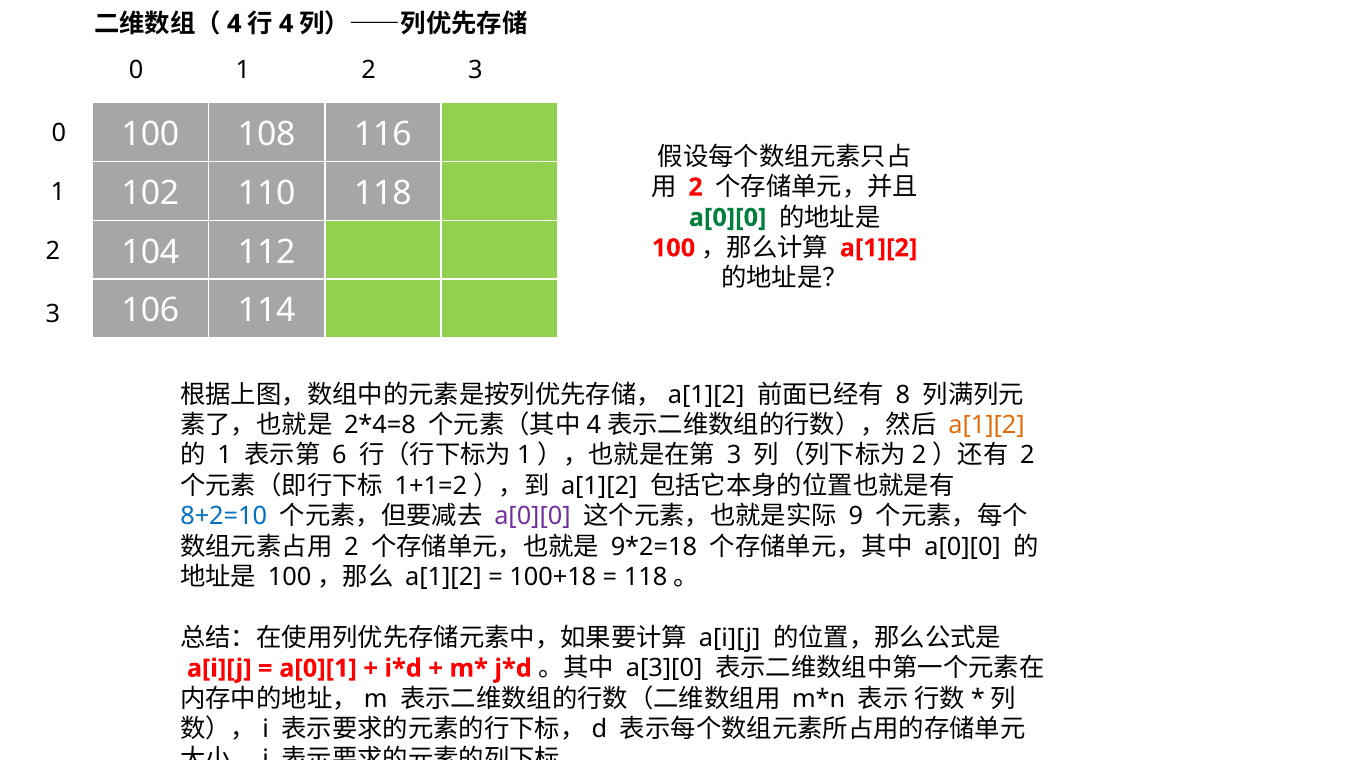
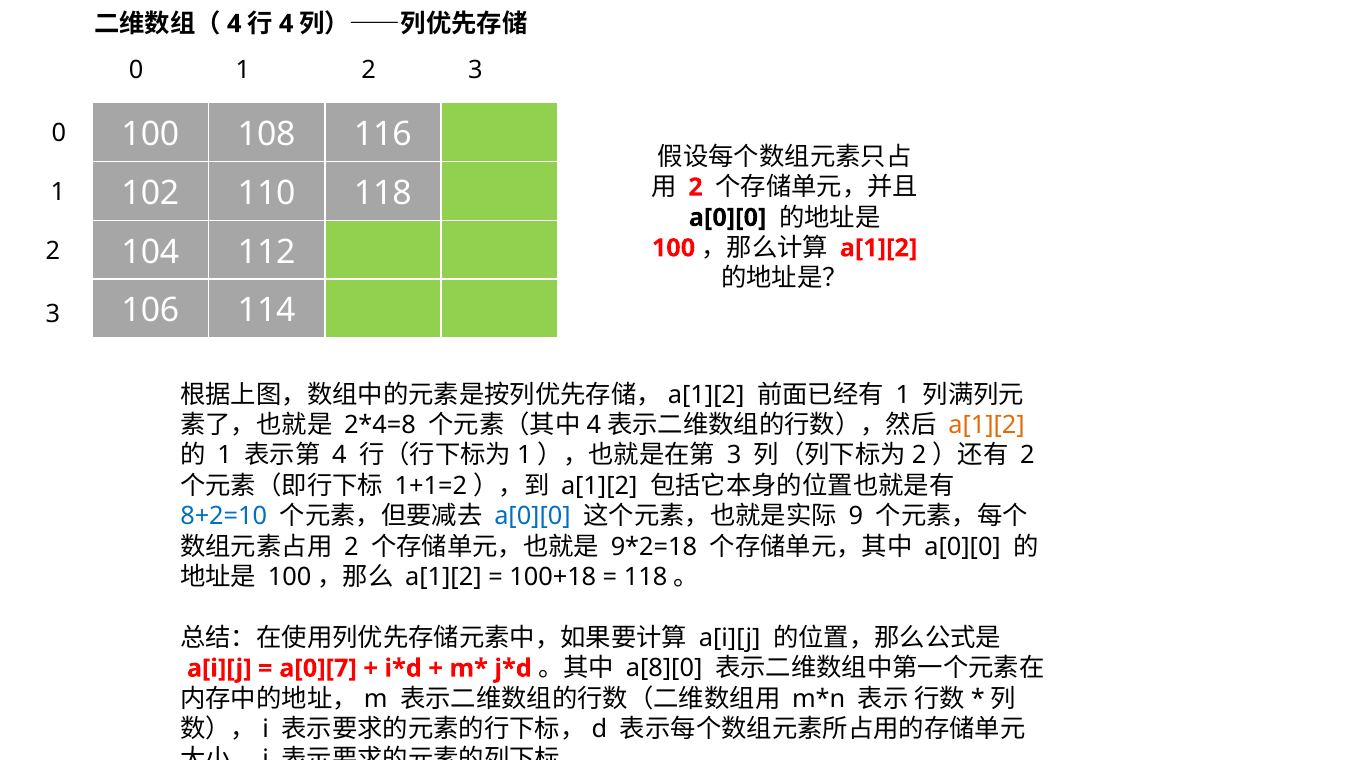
a[0][0 colour: green -> black (728, 218)
8: 8 -> 1 (903, 395)
6: 6 -> 4 (339, 456)
a[0][0 colour: purple -> blue (532, 517)
a[0][1: a[0][1 -> a[0][7 (318, 669)
a[3][0: a[3][0 -> a[8][0 (664, 669)
